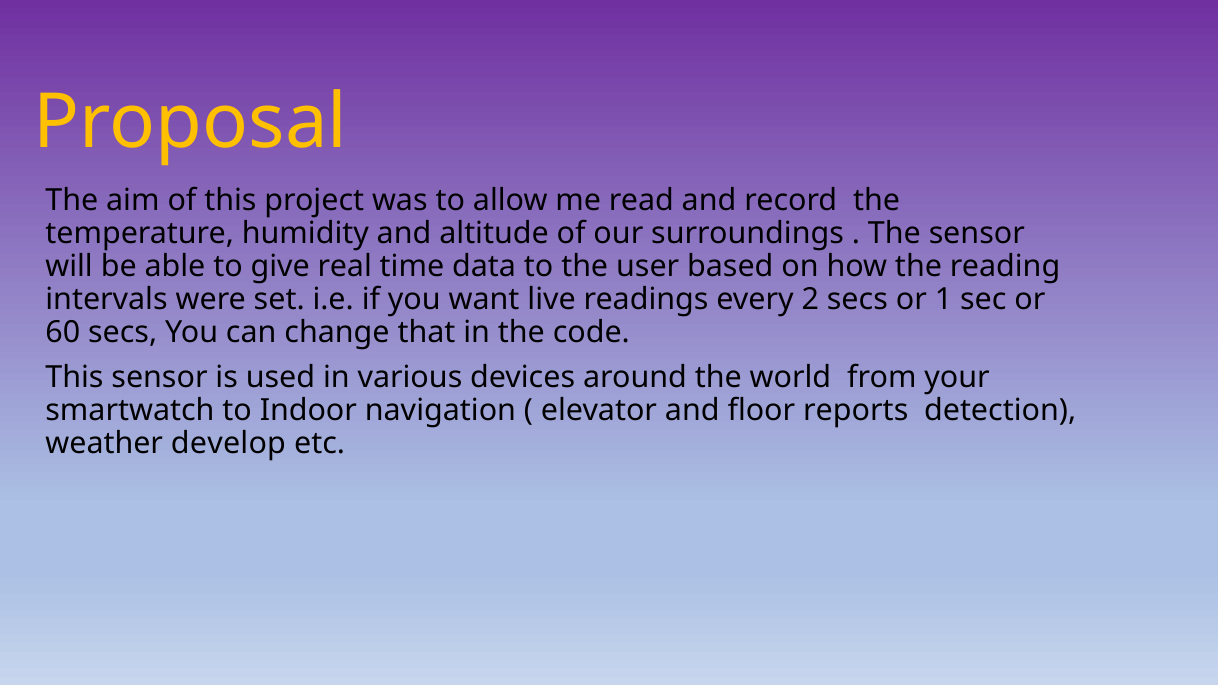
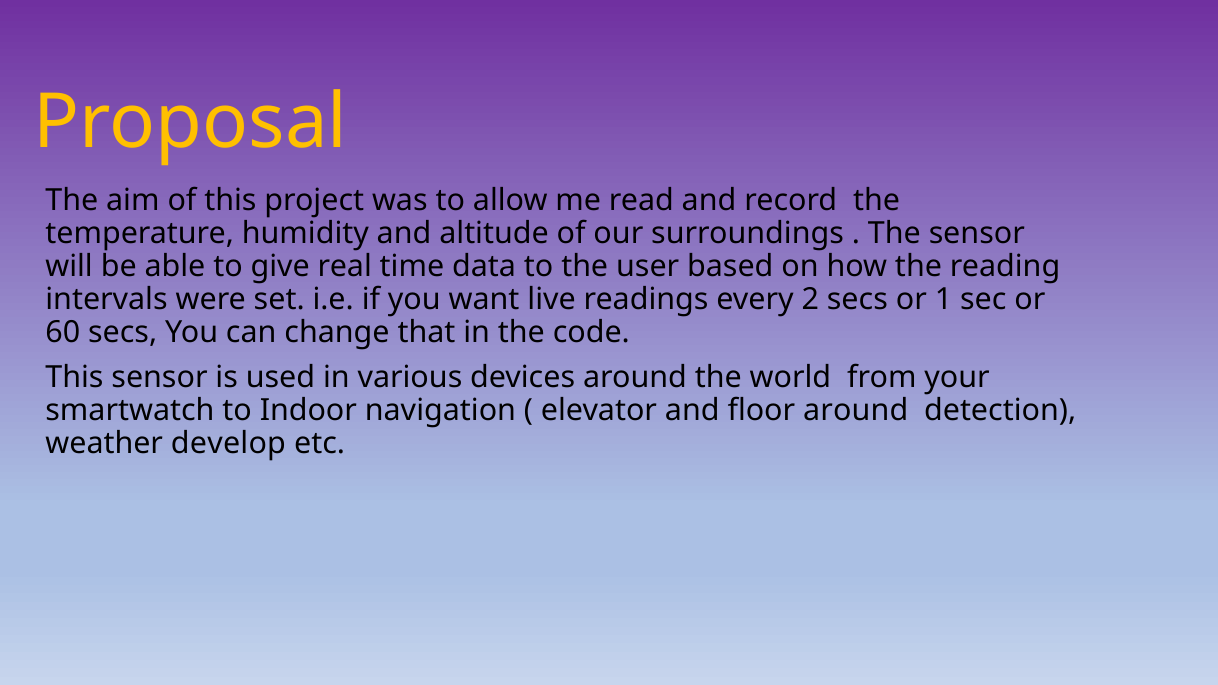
floor reports: reports -> around (856, 411)
